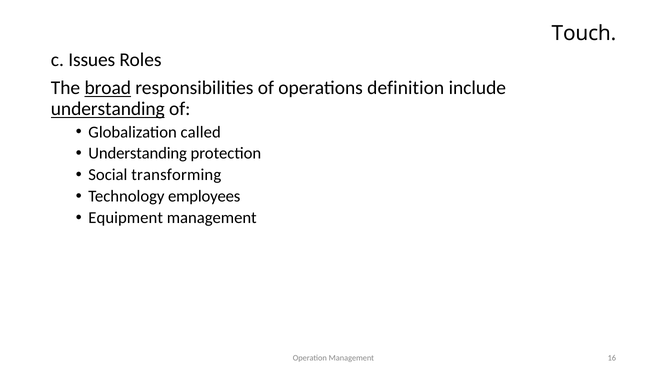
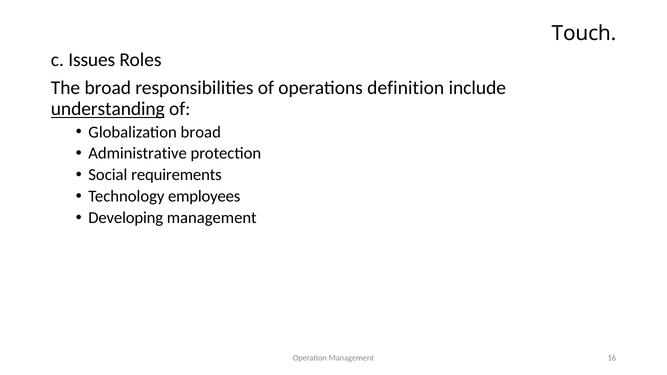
broad underline: present -> none (108, 88)
Globalization called: called -> broad (201, 132)
Understanding: Understanding -> Administrative (138, 154)
transforming: transforming -> requirements (176, 175)
Equipment: Equipment -> Developing (126, 218)
